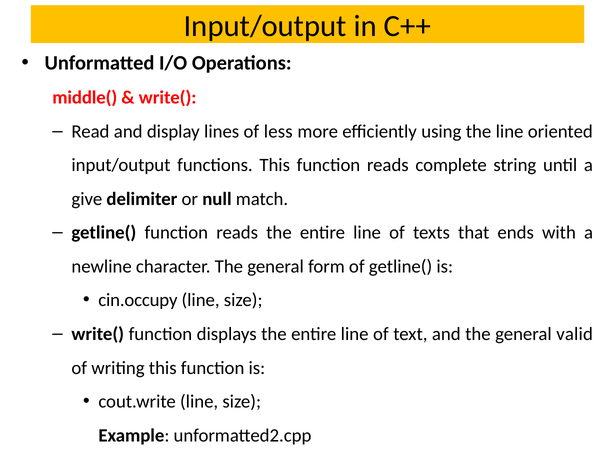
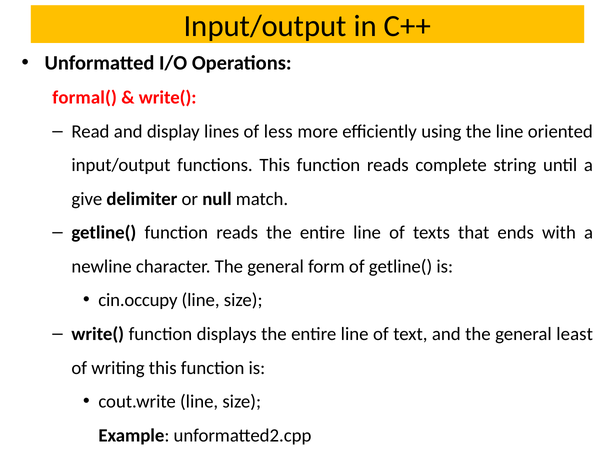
middle(: middle( -> formal( (85, 98)
valid: valid -> least (575, 334)
